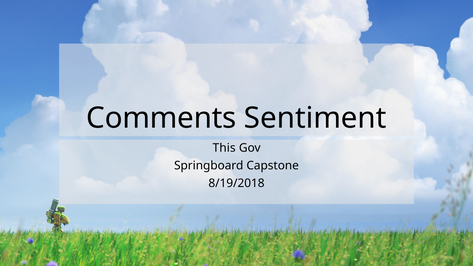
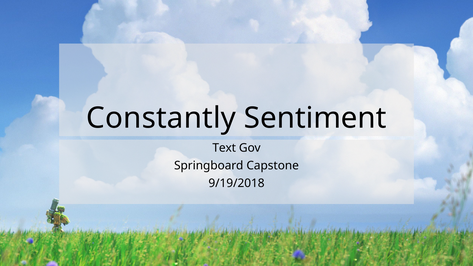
Comments: Comments -> Constantly (161, 118)
This: This -> Text (224, 148)
8/19/2018: 8/19/2018 -> 9/19/2018 (236, 183)
